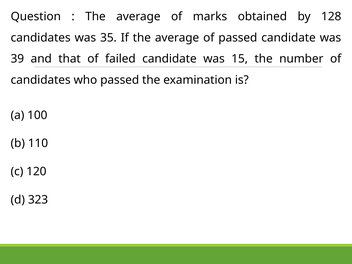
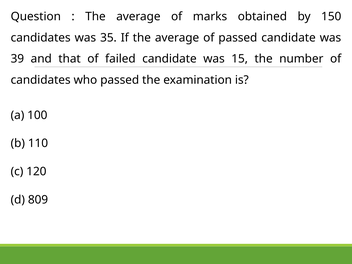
128: 128 -> 150 (331, 17)
323: 323 -> 809 (38, 200)
